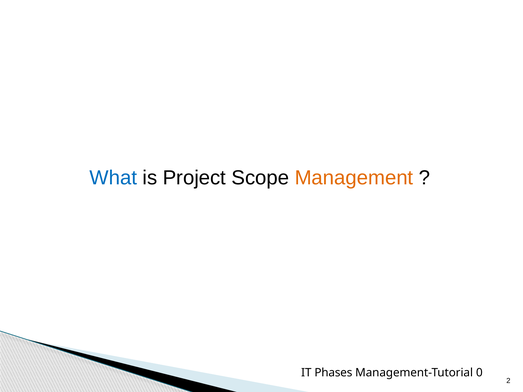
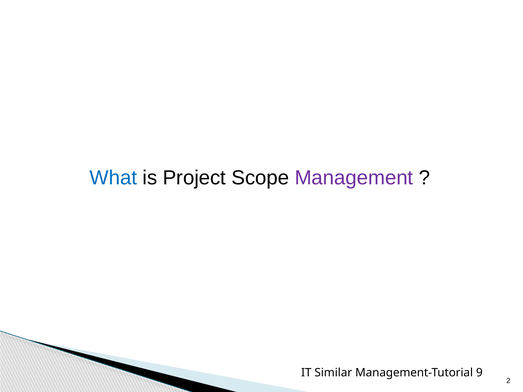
Management colour: orange -> purple (354, 178)
Phases: Phases -> Similar (333, 373)
0: 0 -> 9 (479, 373)
